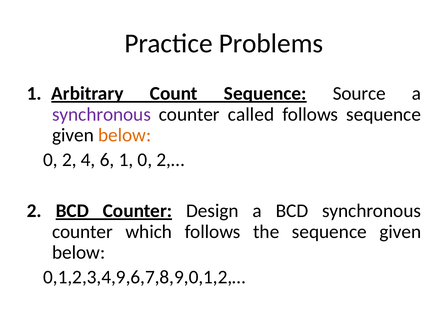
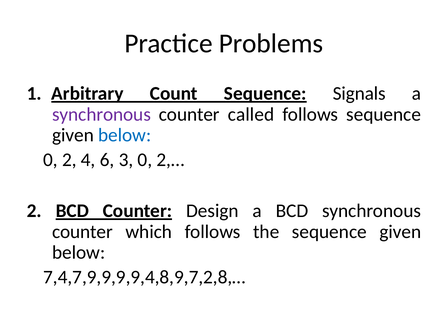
Source: Source -> Signals (359, 94)
below colour: orange -> blue (125, 135)
6 1: 1 -> 3 (126, 160)
0,1,2,3,4,9,6,7,8,9,0,1,2,…: 0,1,2,3,4,9,6,7,8,9,0,1,2,… -> 7,4,7,9,9,9,9,4,8,9,7,2,8,… (144, 277)
